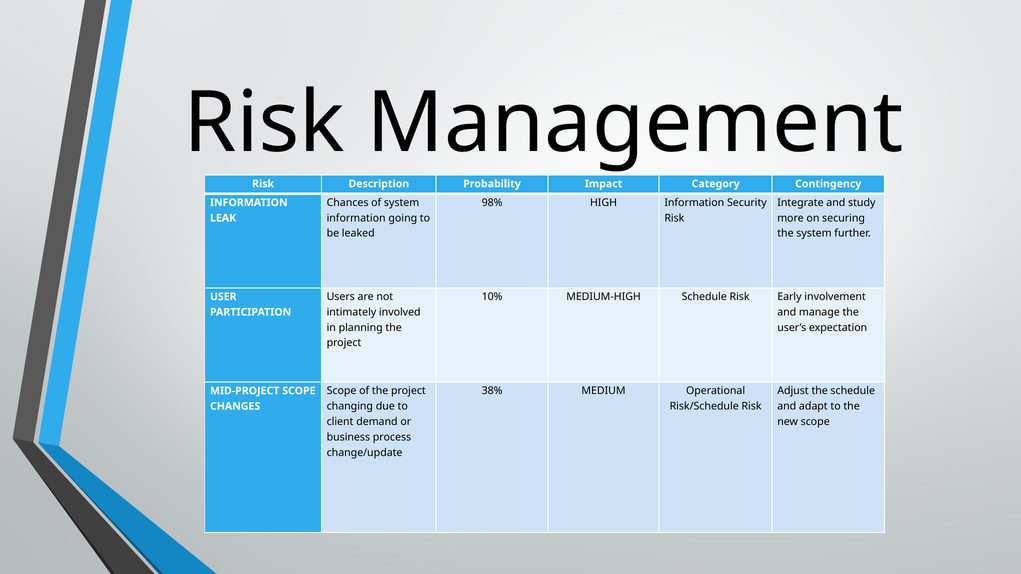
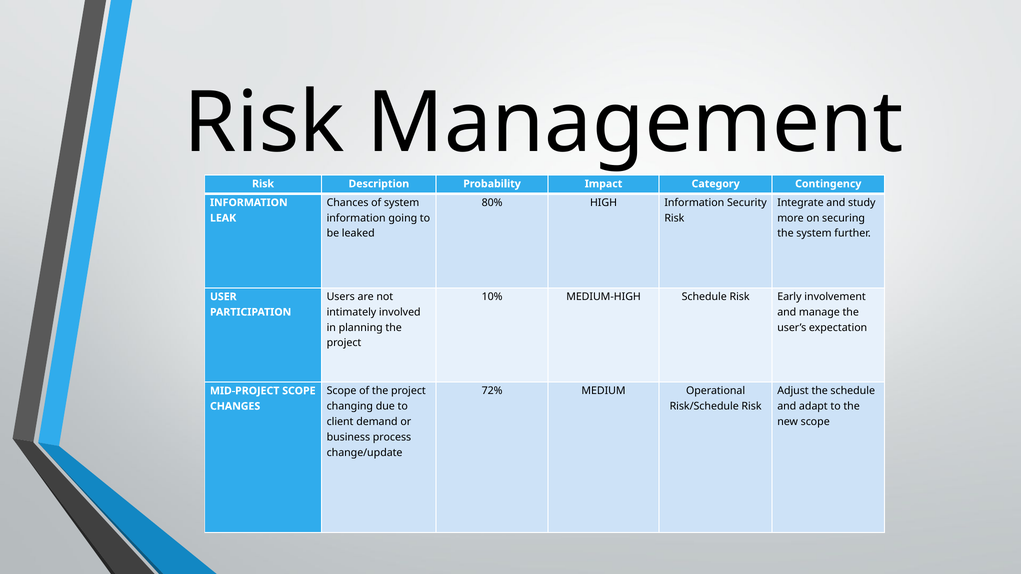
98%: 98% -> 80% (492, 203)
38%: 38% -> 72% (492, 391)
